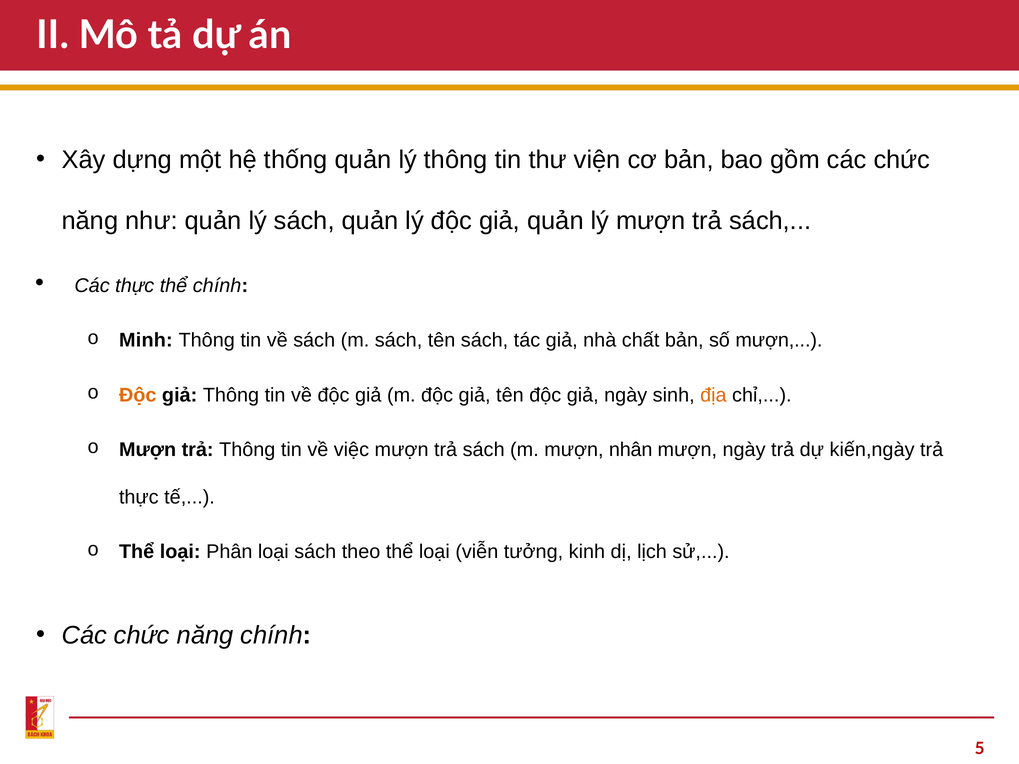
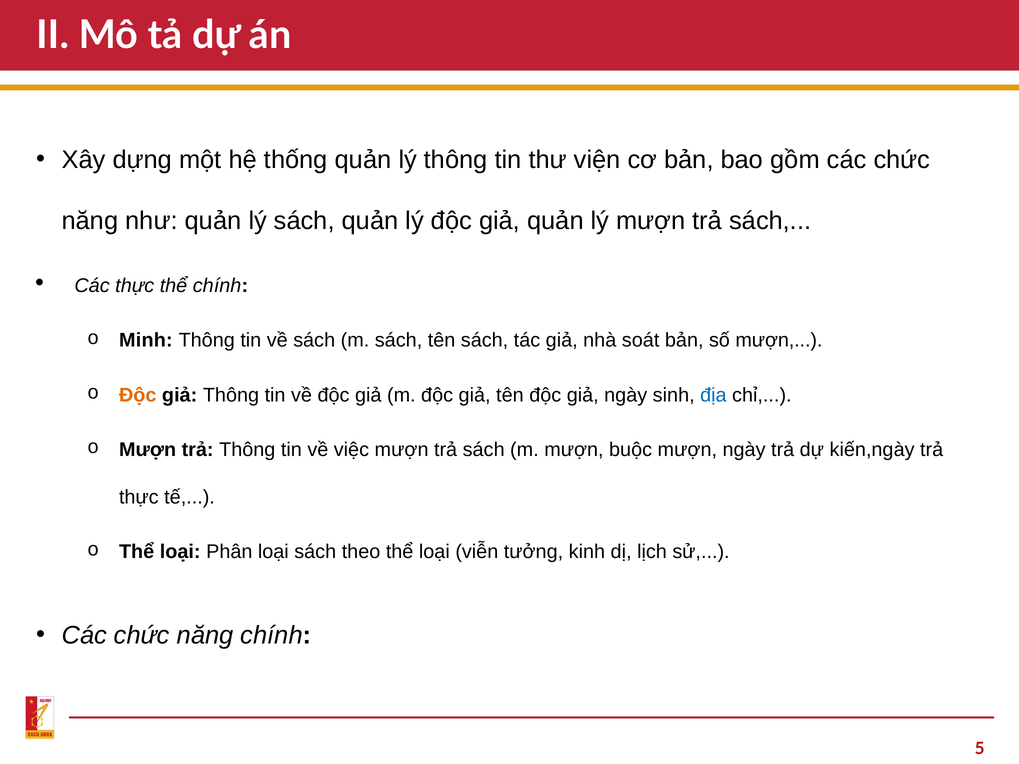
chất: chất -> soát (641, 340)
địa colour: orange -> blue (713, 395)
nhân: nhân -> buộc (631, 450)
